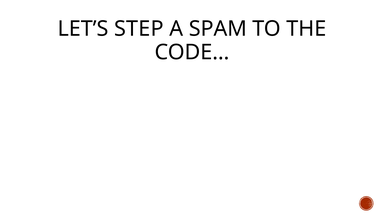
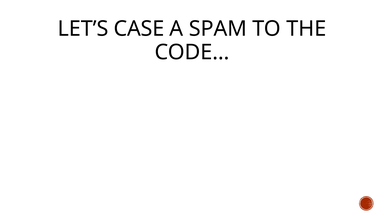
STEP: STEP -> CASE (139, 29)
